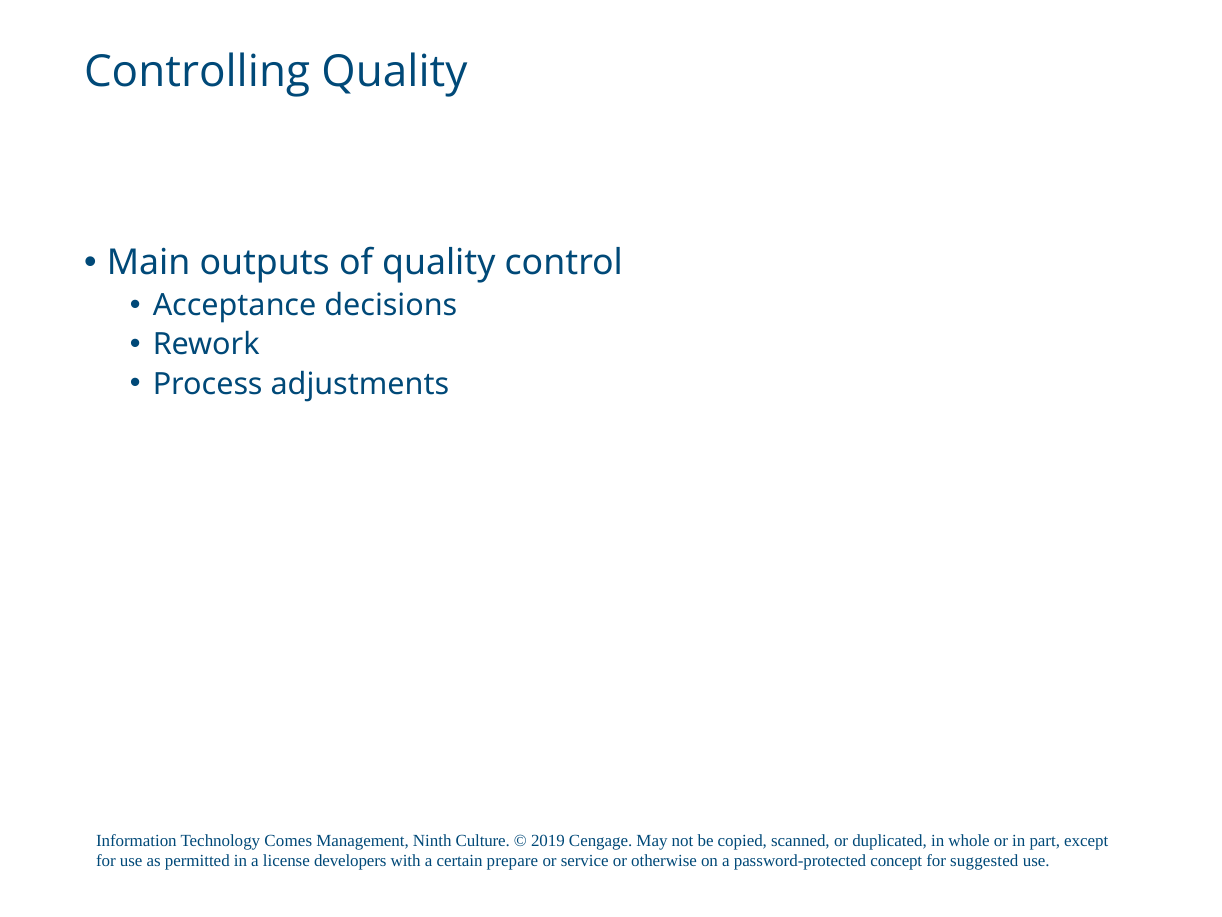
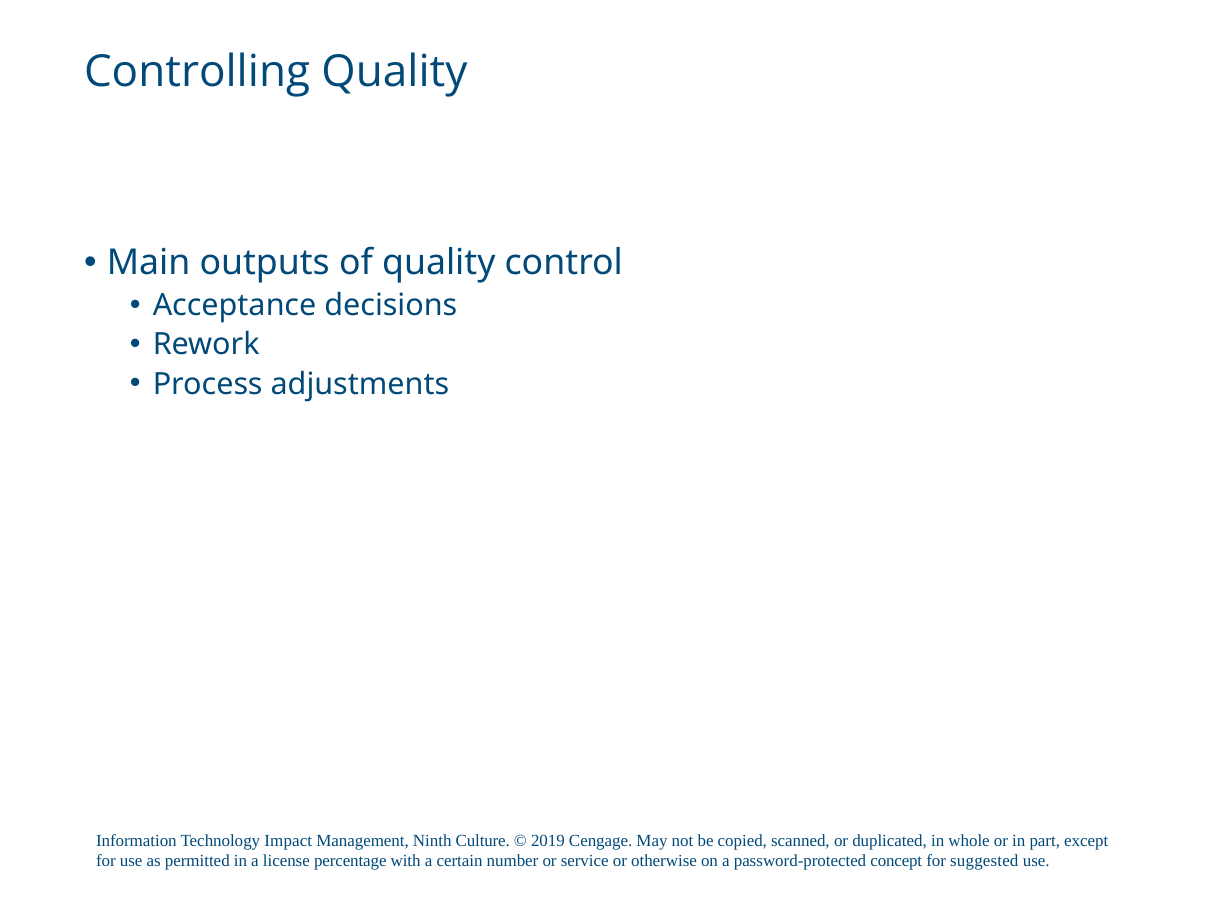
Comes: Comes -> Impact (288, 840)
developers: developers -> percentage (350, 861)
prepare: prepare -> number (513, 861)
